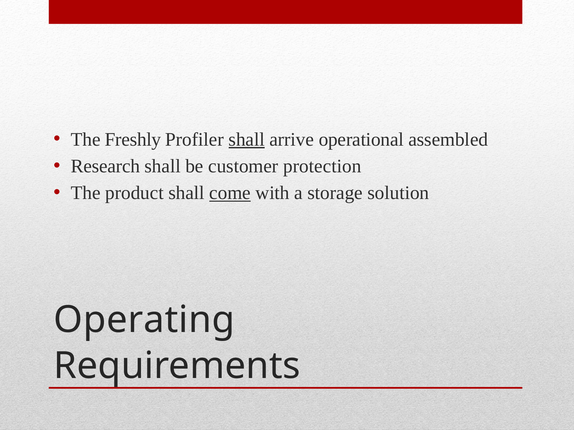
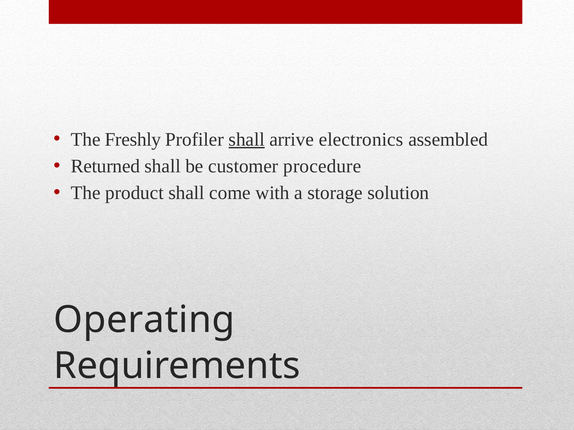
operational: operational -> electronics (361, 140)
Research: Research -> Returned (105, 166)
protection: protection -> procedure (322, 166)
come underline: present -> none (230, 193)
